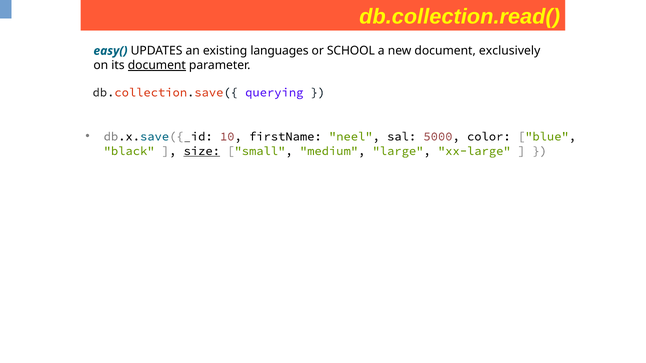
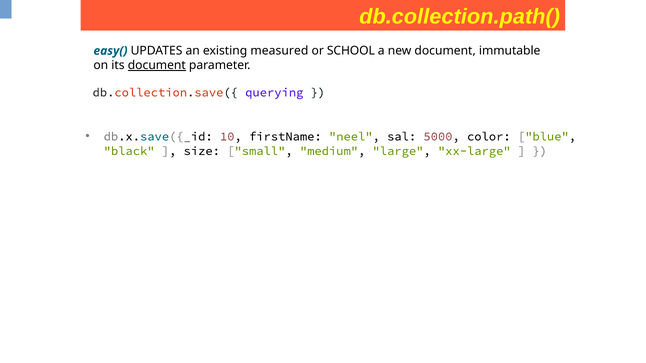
db.collection.read(: db.collection.read( -> db.collection.path( (460, 17)
languages: languages -> measured (279, 51)
exclusively: exclusively -> immutable (510, 51)
size underline: present -> none (202, 151)
